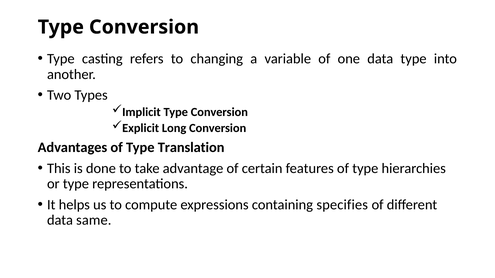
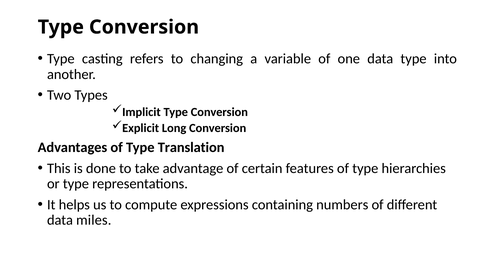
specifies: specifies -> numbers (342, 205)
same: same -> miles (94, 220)
